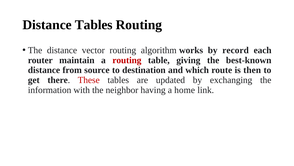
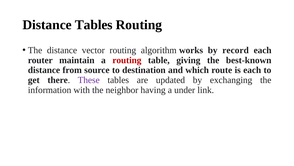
is then: then -> each (252, 70)
These colour: red -> purple (89, 80)
home: home -> under (185, 90)
